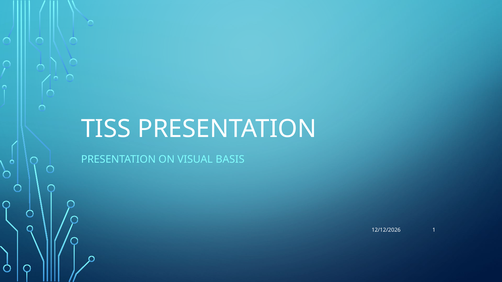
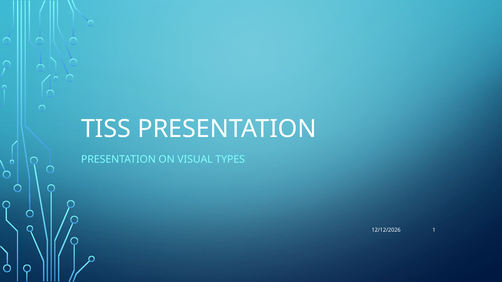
BASIS: BASIS -> TYPES (230, 160)
